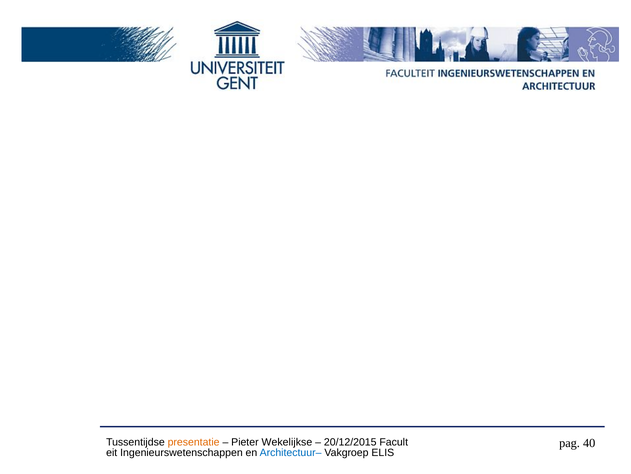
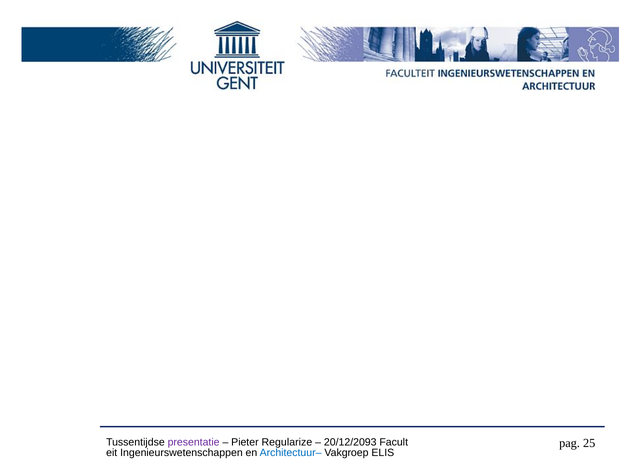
presentatie colour: orange -> purple (194, 441)
Wekelijkse: Wekelijkse -> Regularize (287, 441)
20/12/2015: 20/12/2015 -> 20/12/2093 (350, 441)
40: 40 -> 25 (589, 443)
